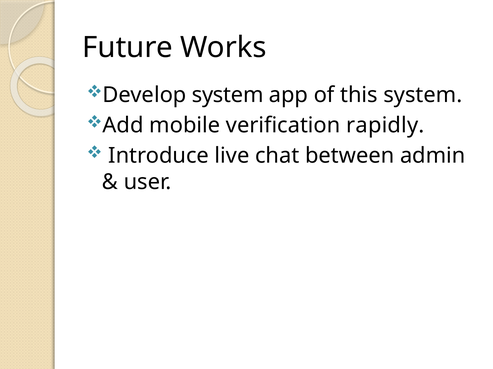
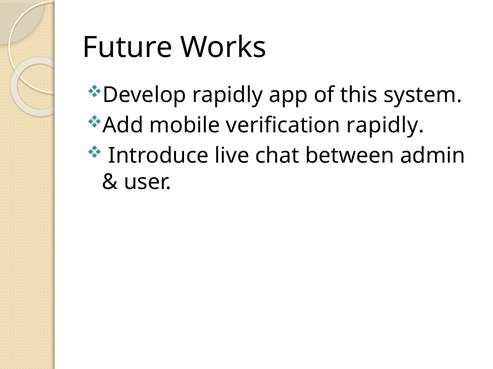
Develop system: system -> rapidly (228, 95)
